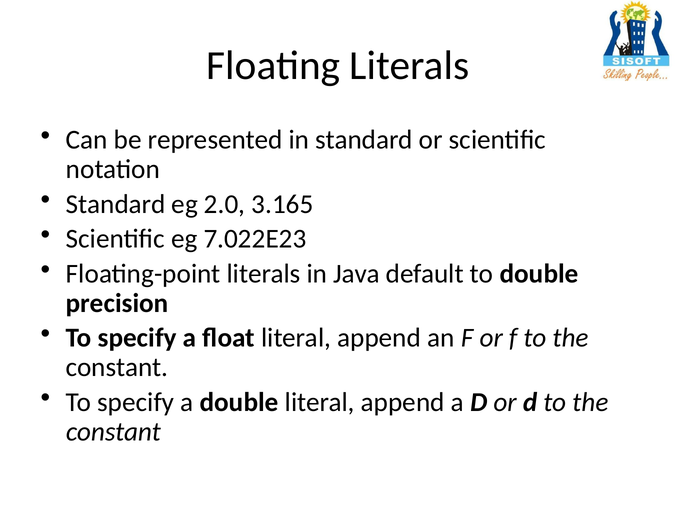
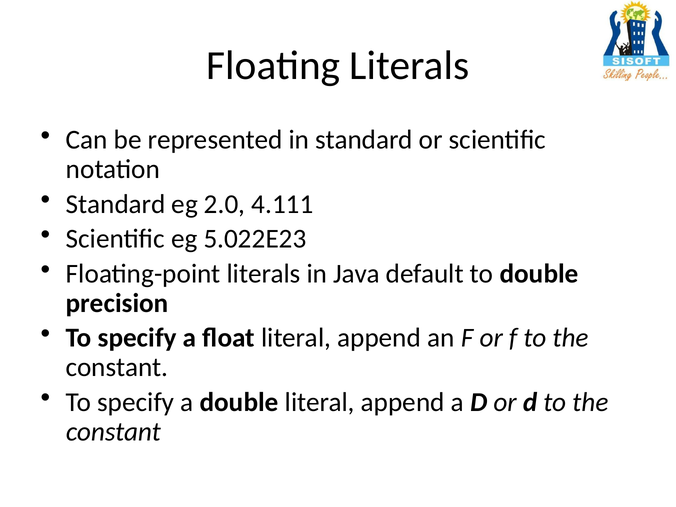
3.165: 3.165 -> 4.111 (282, 204)
7.022E23: 7.022E23 -> 5.022E23 (255, 239)
